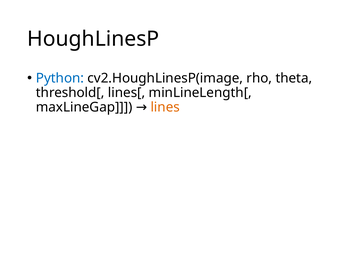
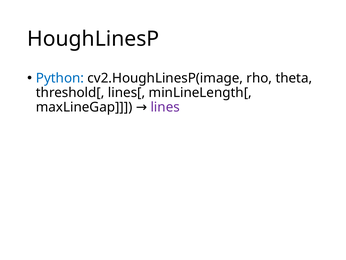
lines colour: orange -> purple (165, 107)
